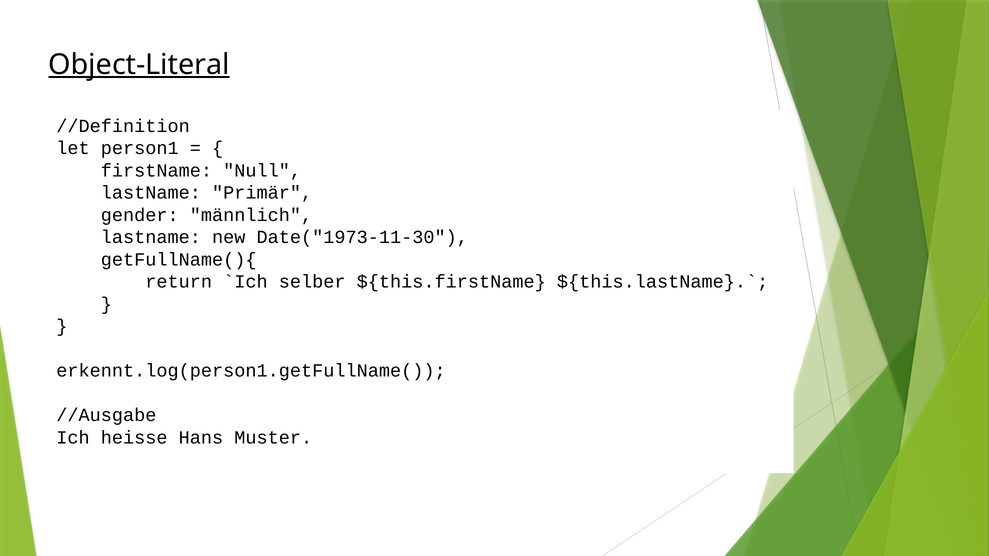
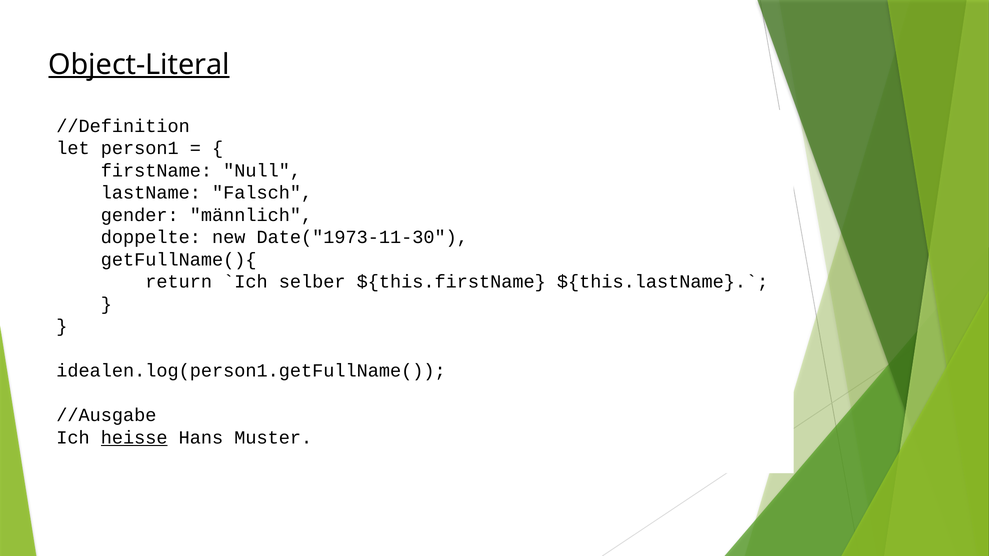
Primär: Primär -> Falsch (262, 193)
lastname: lastname -> doppelte (151, 237)
erkennt.log(person1.getFullName(: erkennt.log(person1.getFullName( -> idealen.log(person1.getFullName( (251, 371)
heisse underline: none -> present (134, 438)
